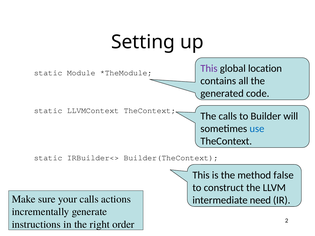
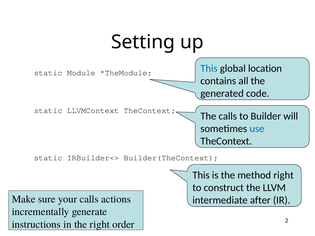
This colour: purple -> blue (209, 68)
method false: false -> right (284, 175)
need: need -> after (260, 200)
